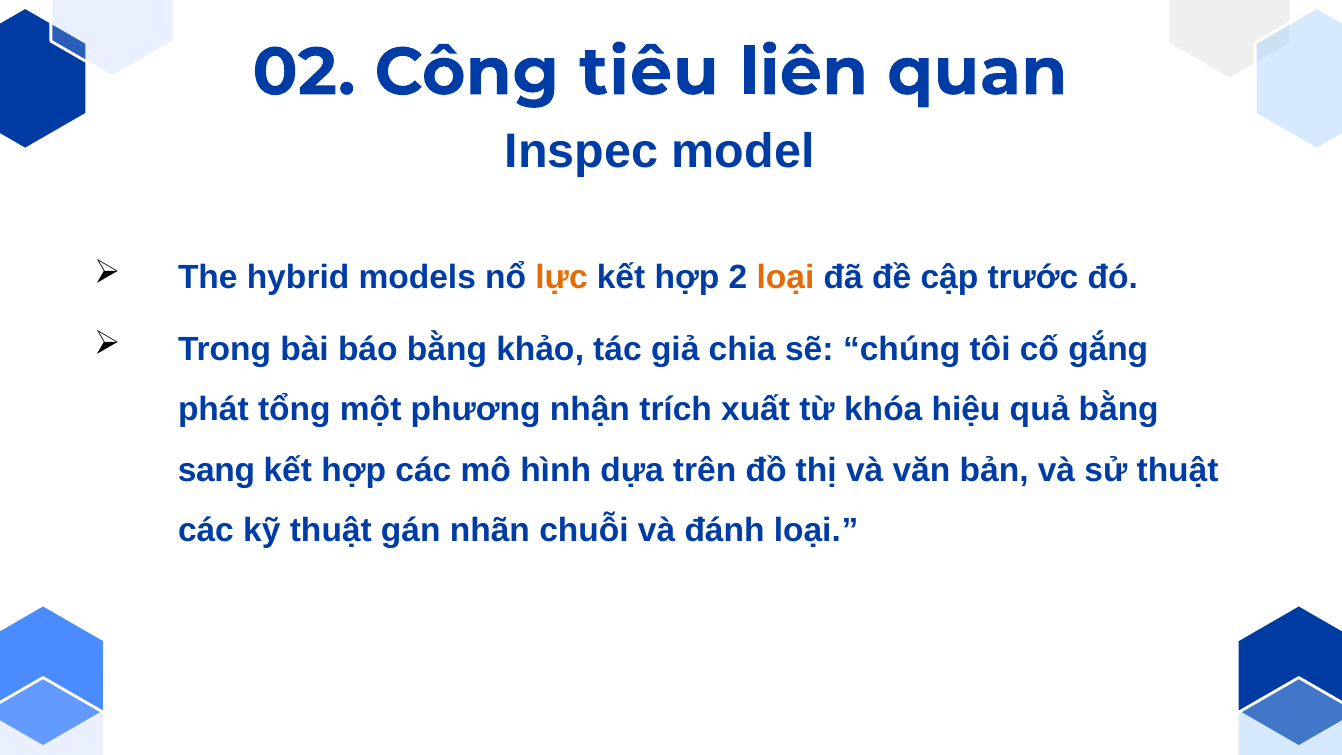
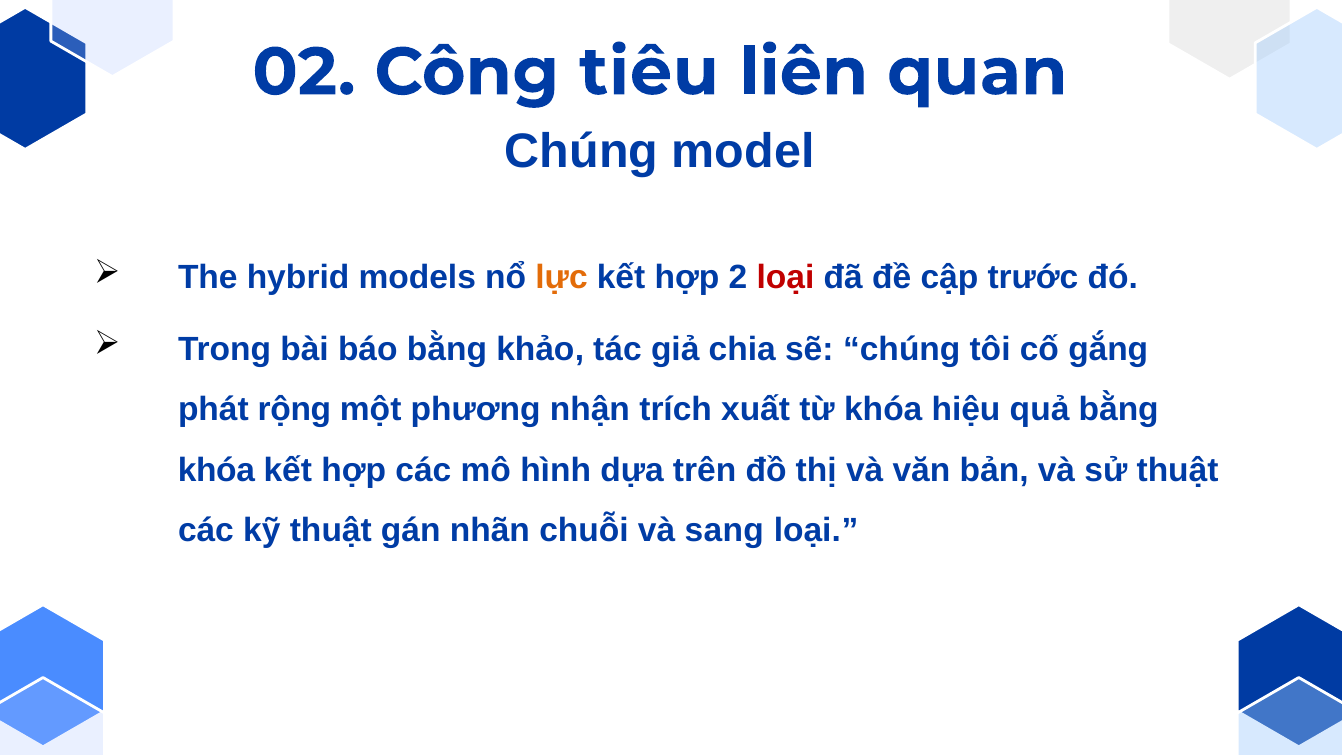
Inspec: Inspec -> Chúng (582, 152)
loại colour: orange -> red (785, 278)
tổng: tổng -> rộng (294, 410)
sang: sang -> khóa (216, 470)
đánh: đánh -> sang (724, 530)
